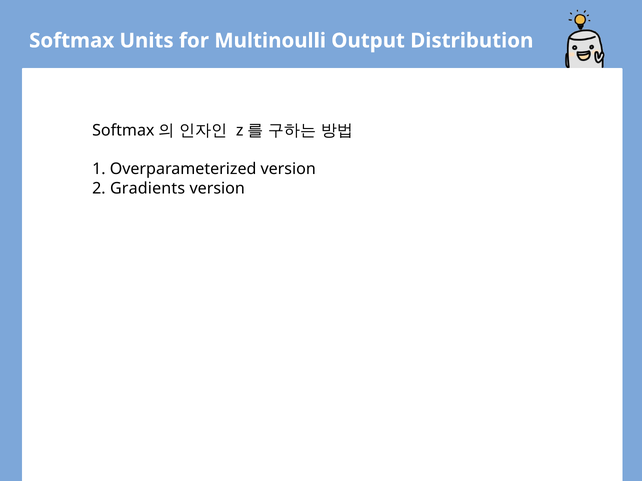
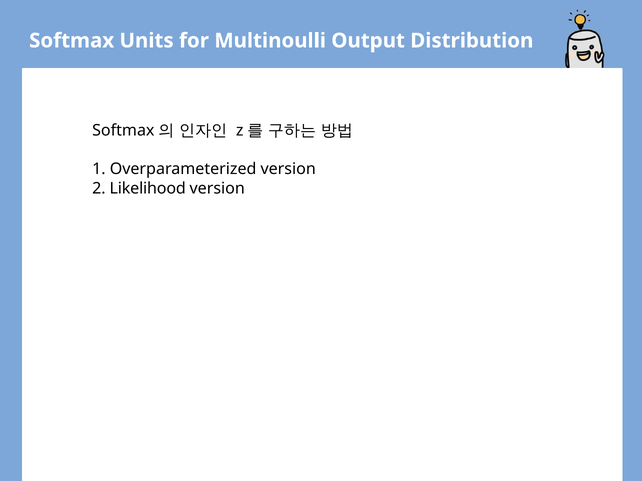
Gradients: Gradients -> Likelihood (148, 189)
